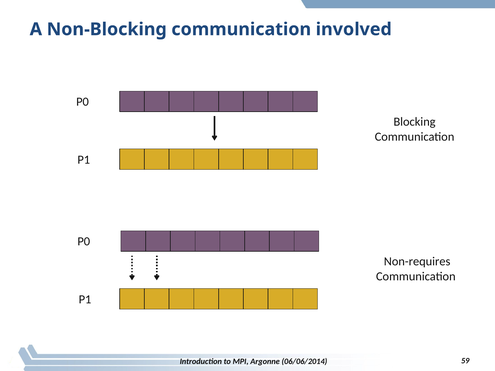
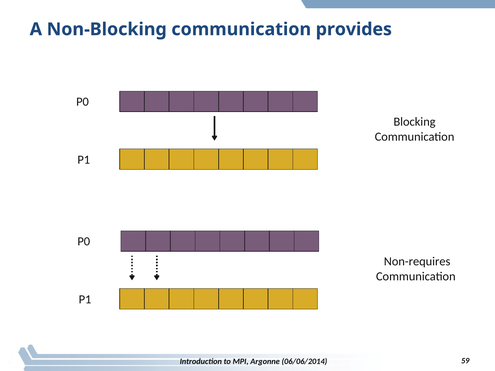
involved: involved -> provides (354, 29)
